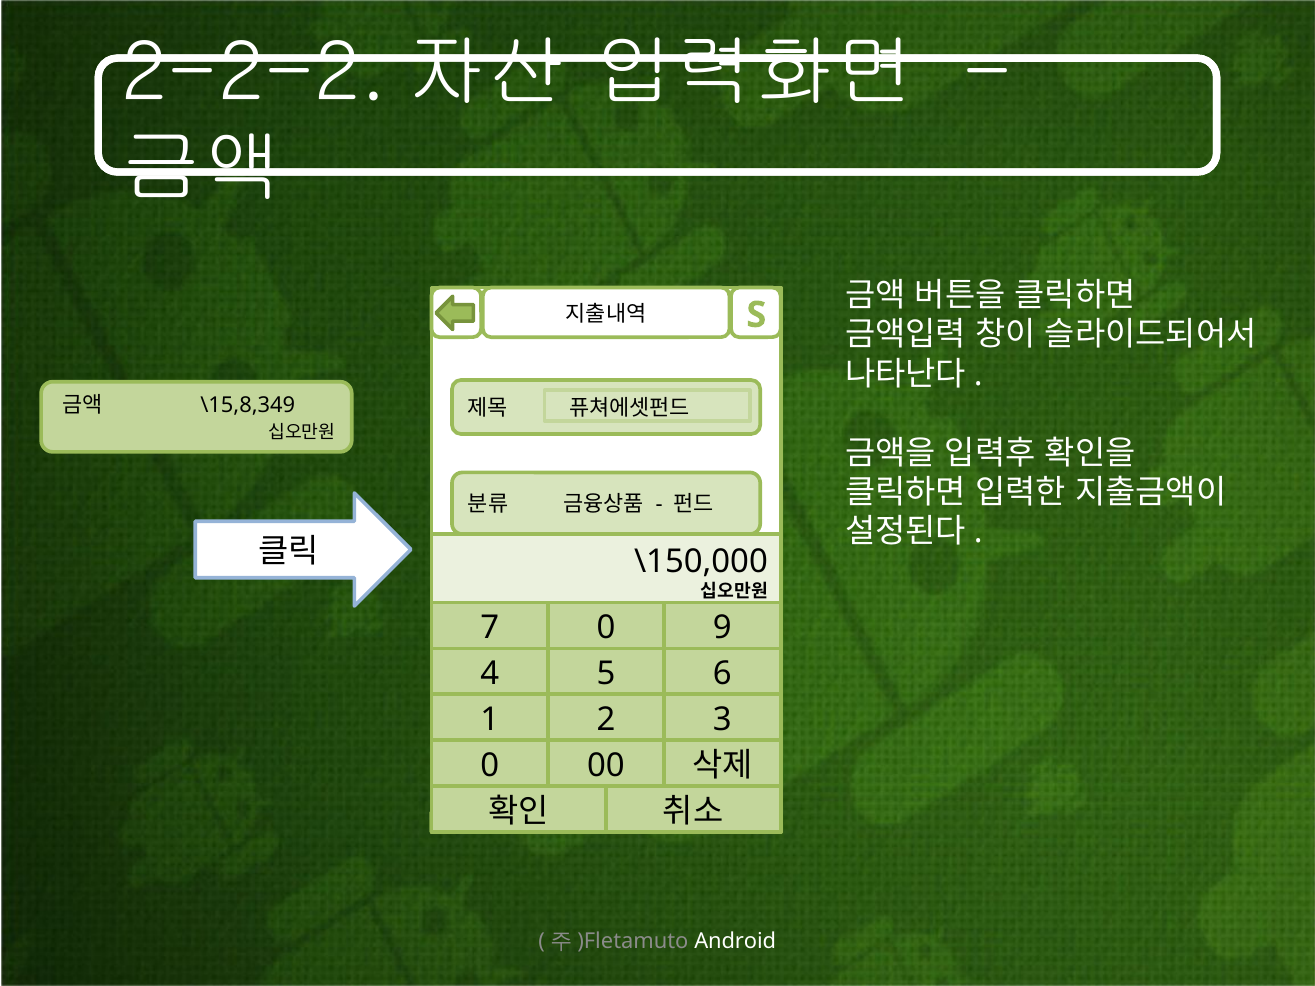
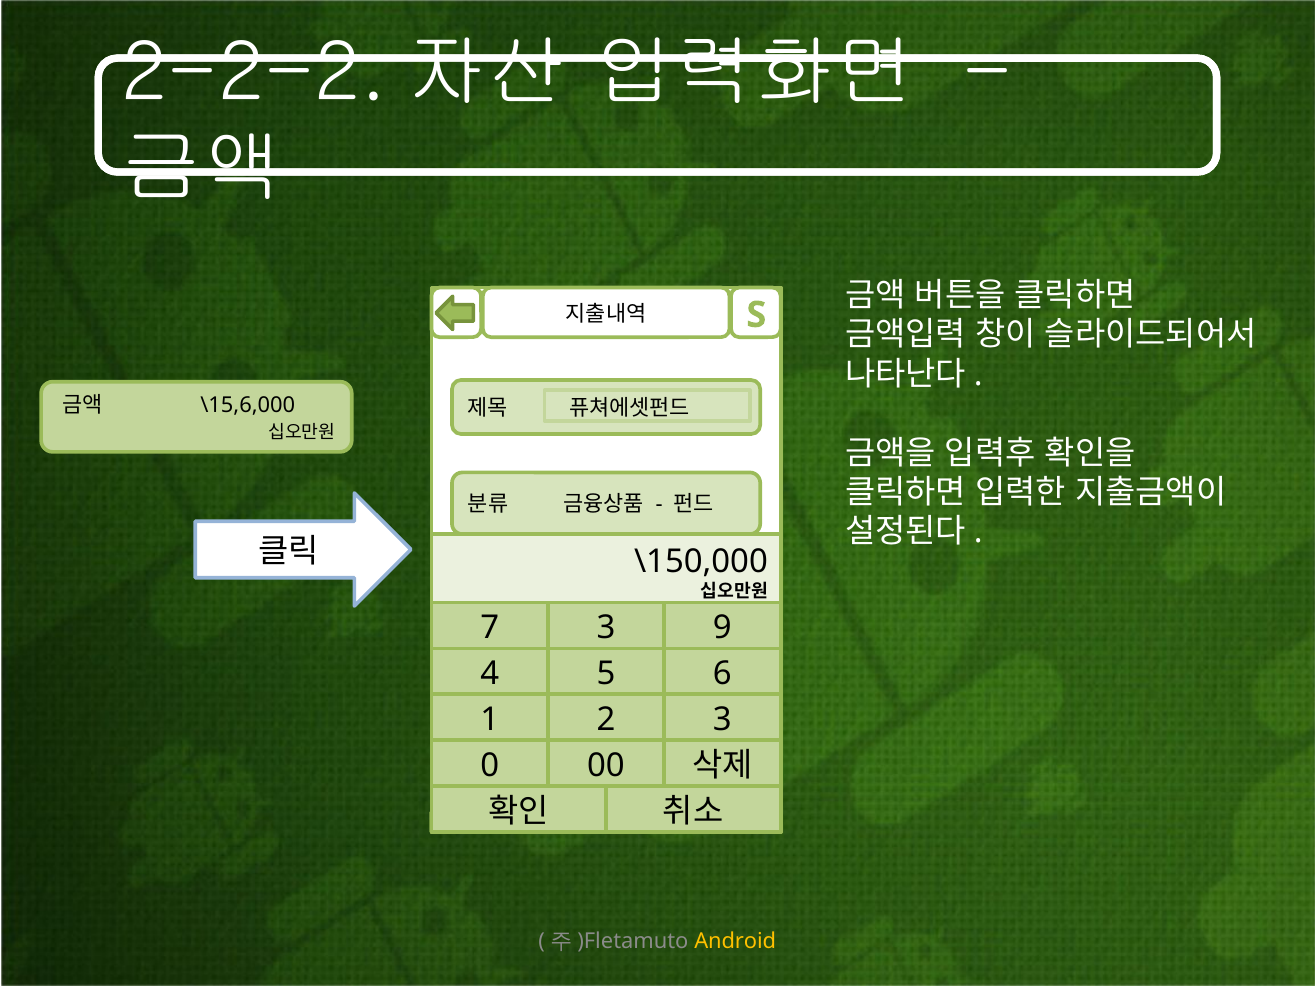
\15,8,349: \15,8,349 -> \15,6,000 (248, 405)
7 0: 0 -> 3 (606, 628)
Android colour: white -> yellow (735, 942)
